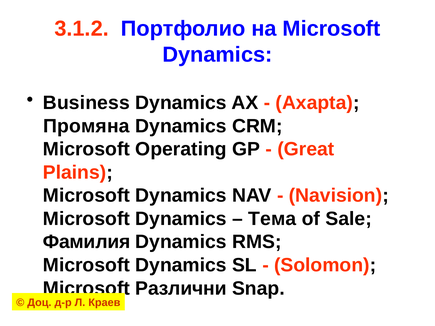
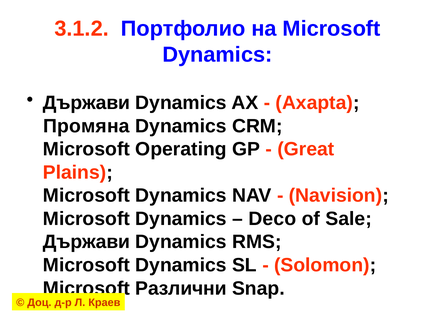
Business: Business -> Държави (87, 103)
Тема: Тема -> Deco (272, 219)
Фамилия: Фамилия -> Държави (87, 242)
